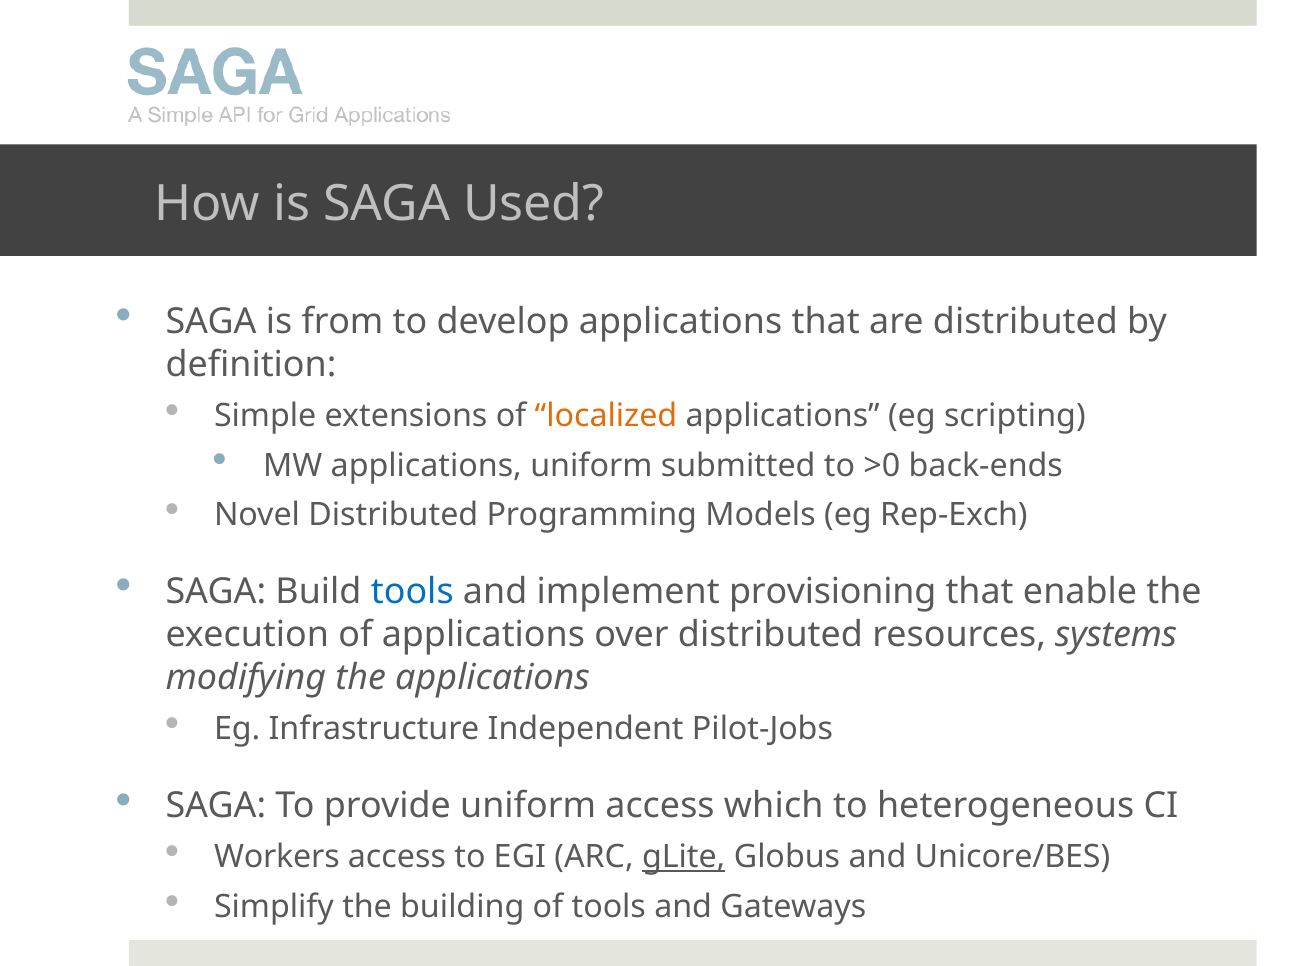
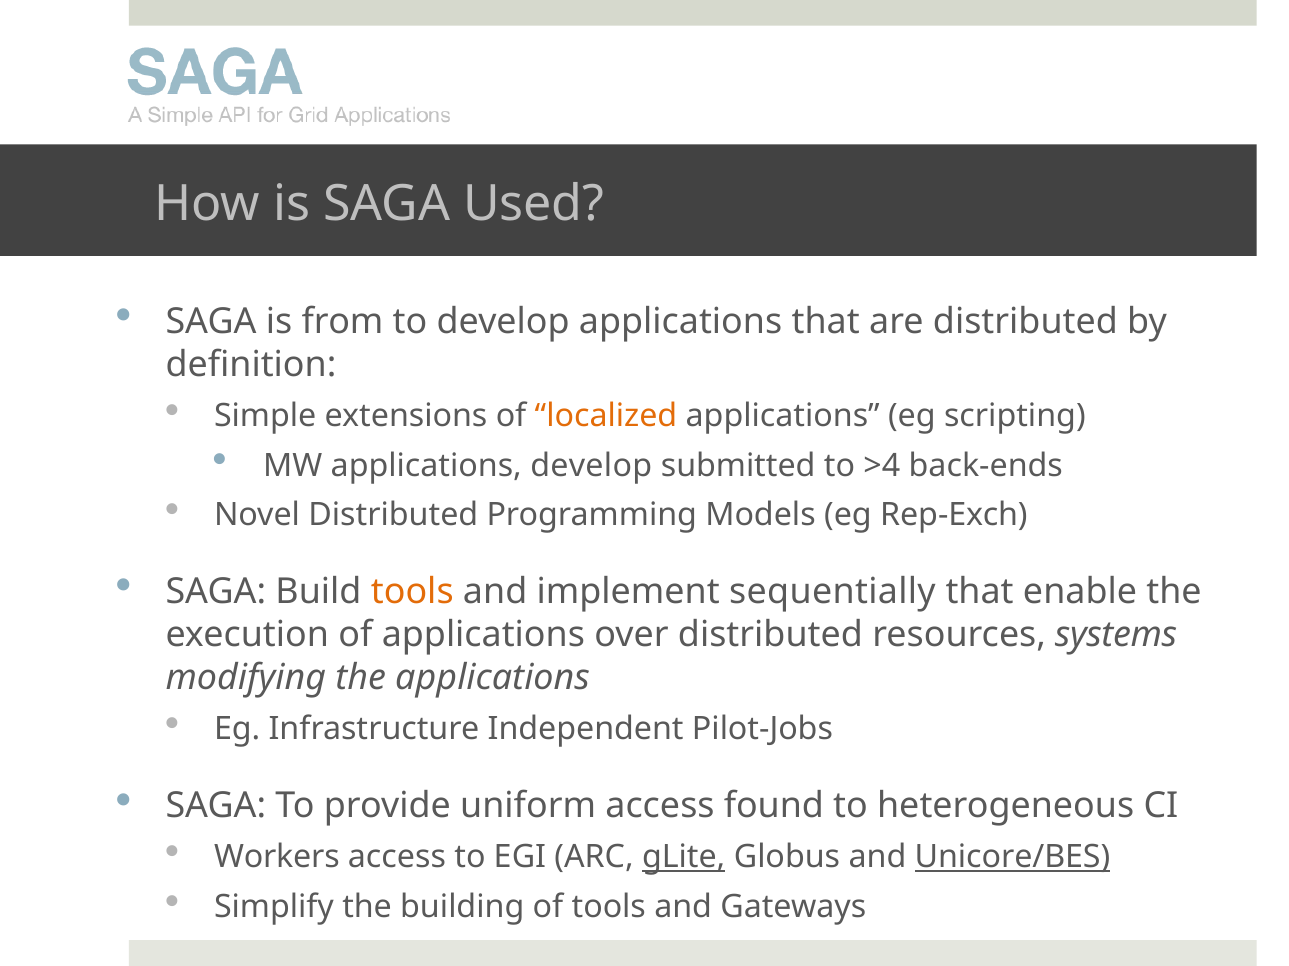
applications uniform: uniform -> develop (591, 466)
>0: >0 -> >4 (882, 466)
tools colour: blue -> orange (412, 592)
provisioning: provisioning -> sequentially (832, 592)
which: which -> found (774, 807)
Unicore/BES underline: none -> present (1012, 858)
